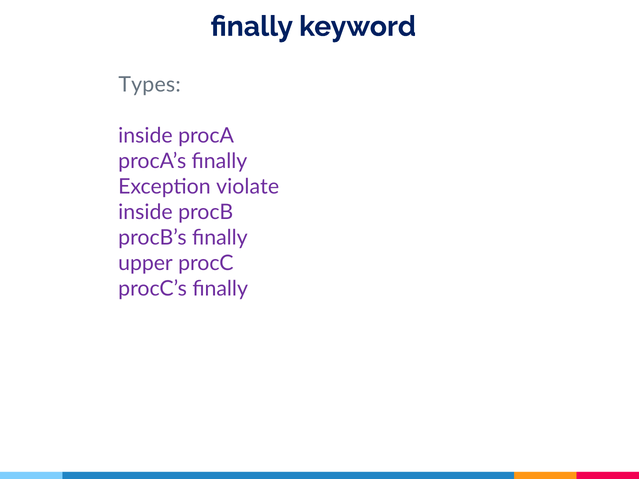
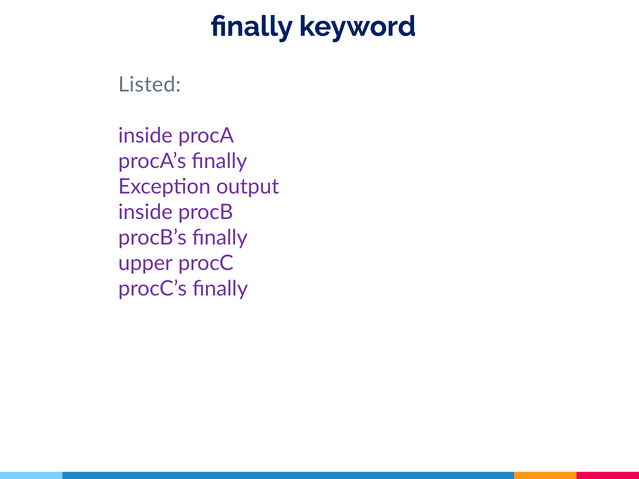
Types: Types -> Listed (150, 85)
violate: violate -> output (248, 187)
